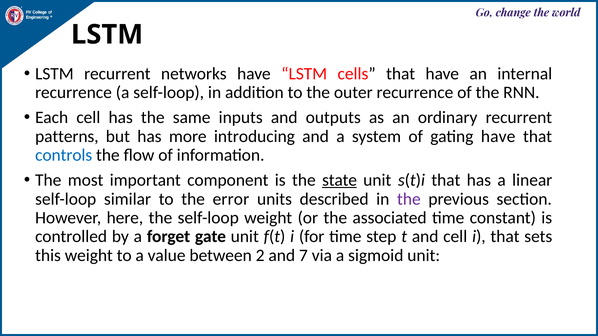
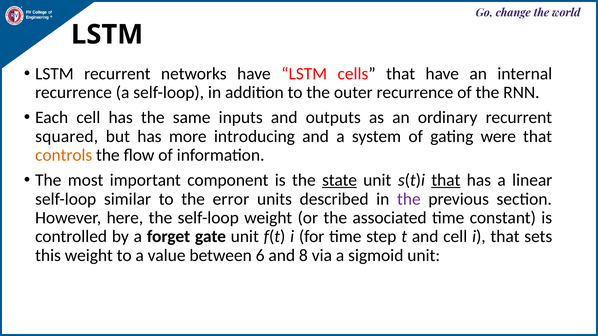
patterns: patterns -> squared (67, 136)
gating have: have -> were (498, 136)
controls colour: blue -> orange (64, 155)
that underline: none -> present (446, 180)
2: 2 -> 6 (260, 256)
7: 7 -> 8 (303, 256)
